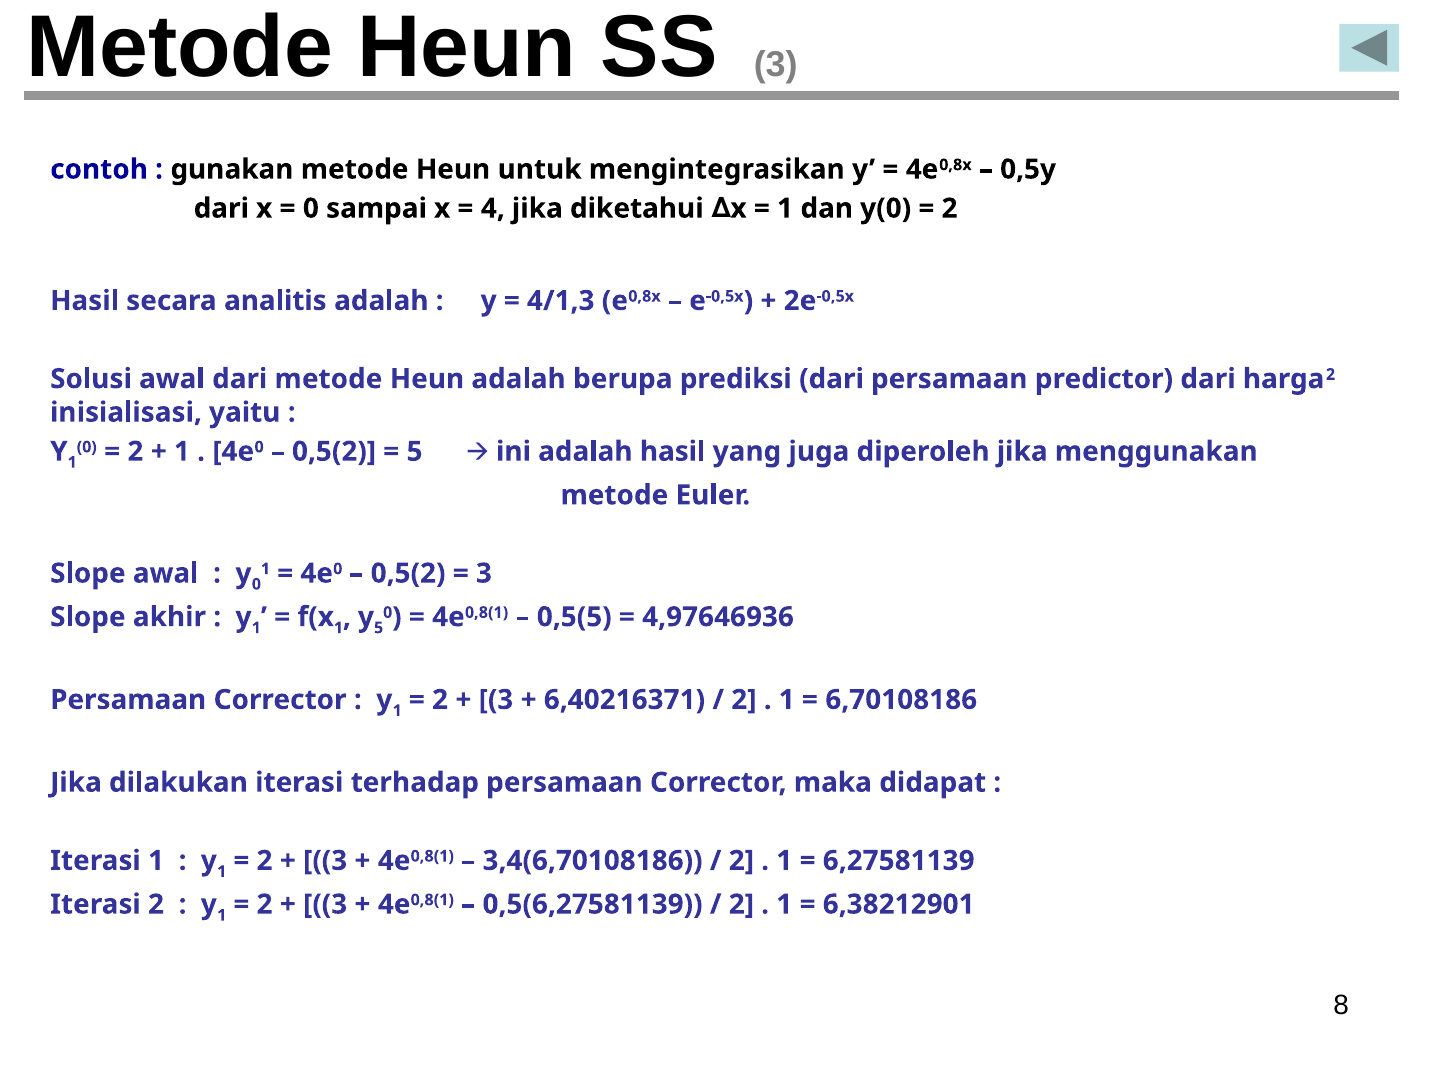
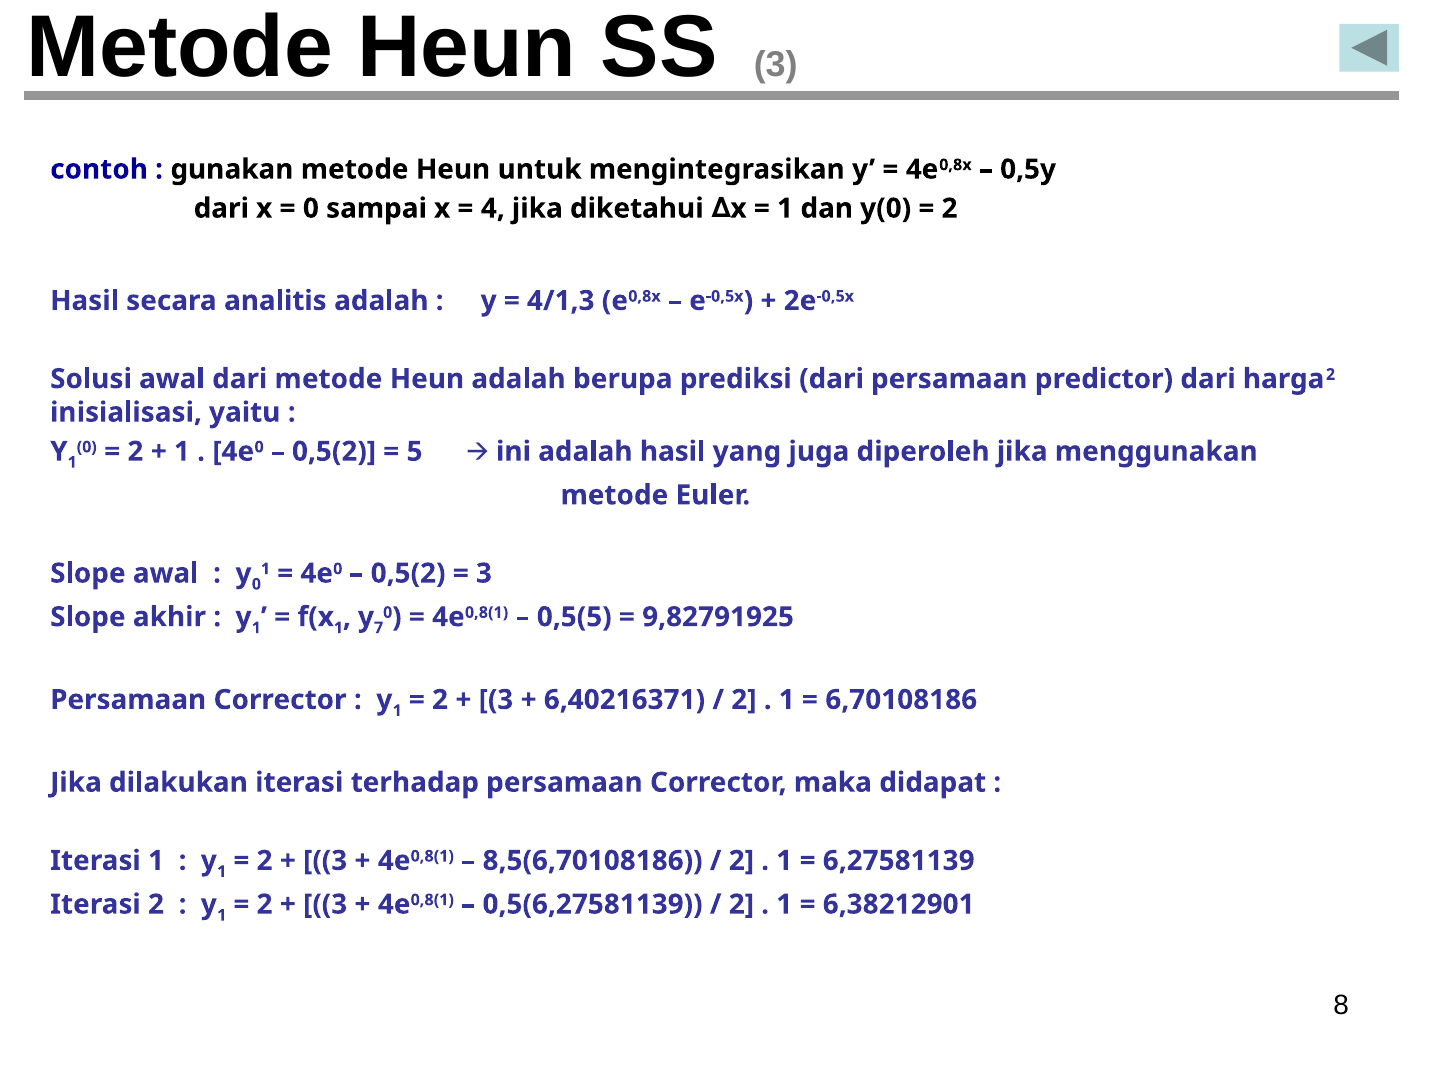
y 5: 5 -> 7 (379, 628)
4,97646936: 4,97646936 -> 9,82791925 (718, 617)
3,4(6,70108186: 3,4(6,70108186 -> 8,5(6,70108186 (593, 861)
